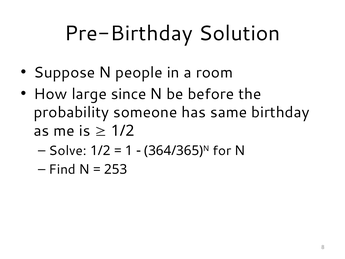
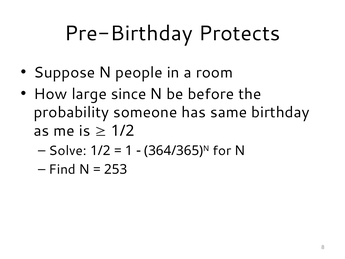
Solution: Solution -> Protects (239, 33)
